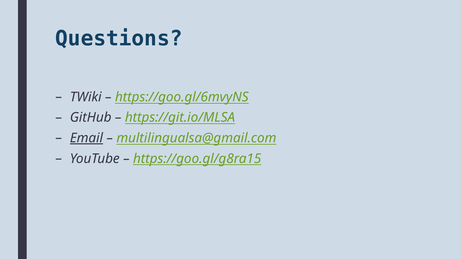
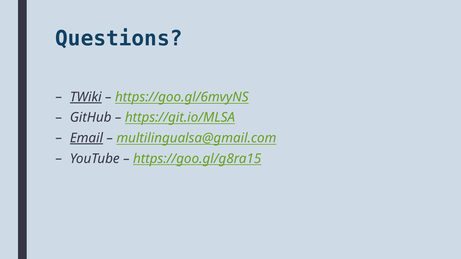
TWiki underline: none -> present (86, 97)
